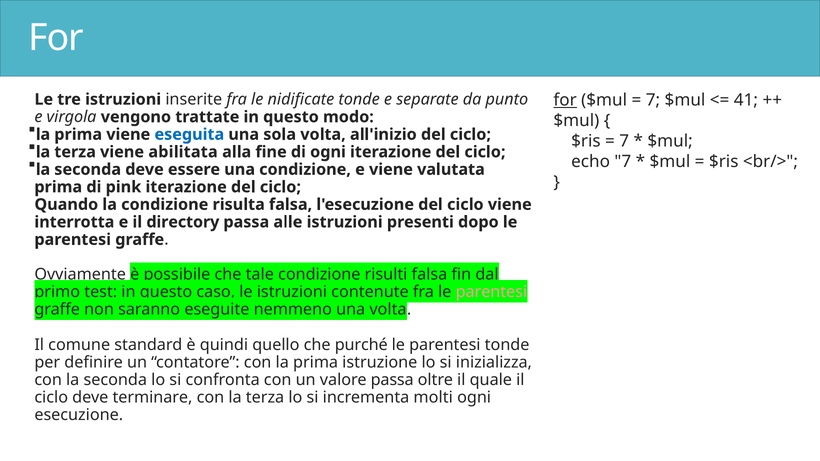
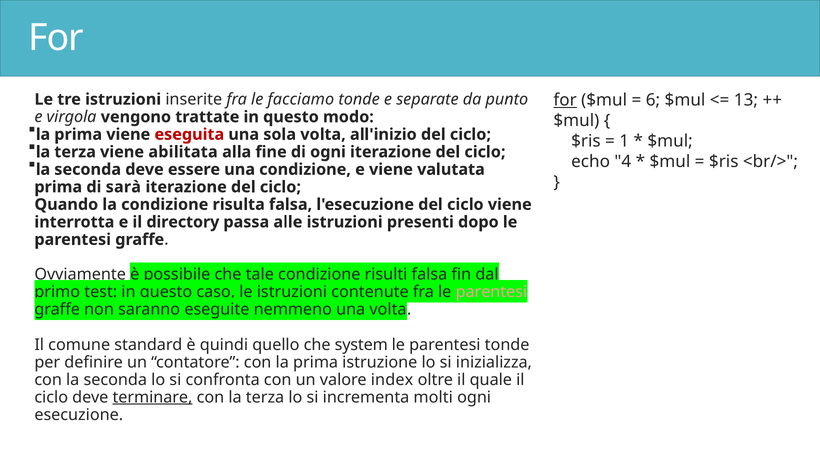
7: 7 -> 6 (653, 100)
41: 41 -> 13 (746, 100)
nidificate: nidificate -> facciamo (301, 99)
eseguita colour: blue -> red (189, 134)
7: 7 -> 1 (624, 141)
echo 7: 7 -> 4 (623, 162)
pink: pink -> sarà (123, 187)
purché: purché -> system (361, 345)
valore passa: passa -> index (392, 380)
terminare underline: none -> present (152, 397)
